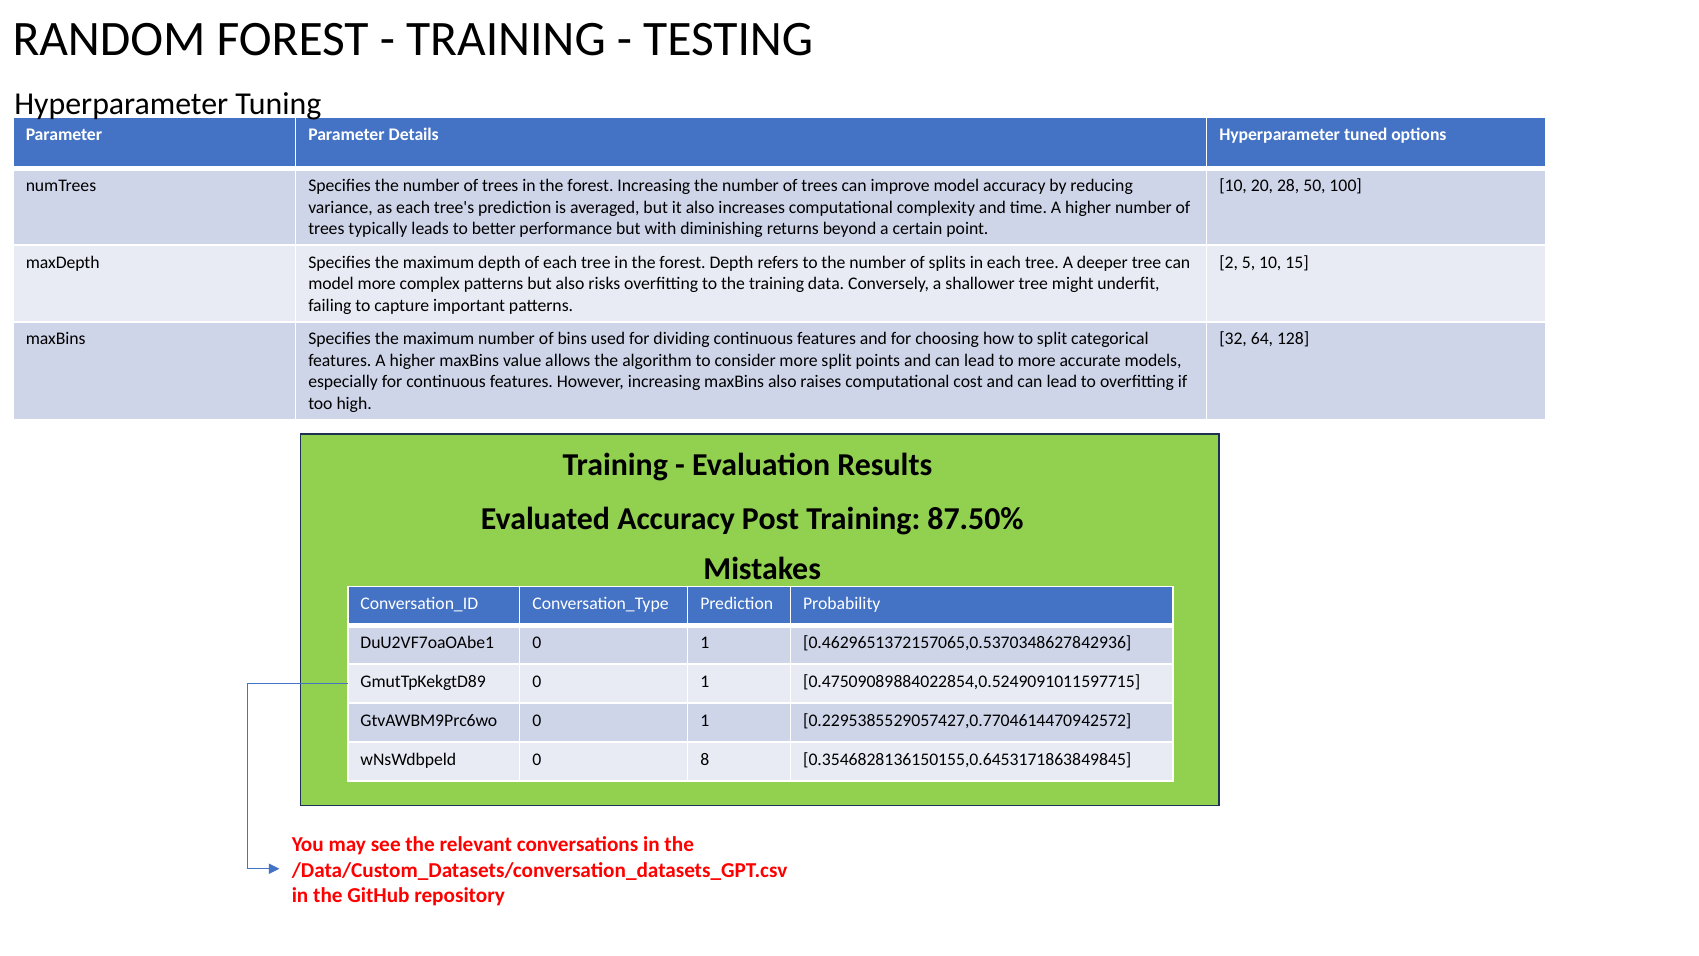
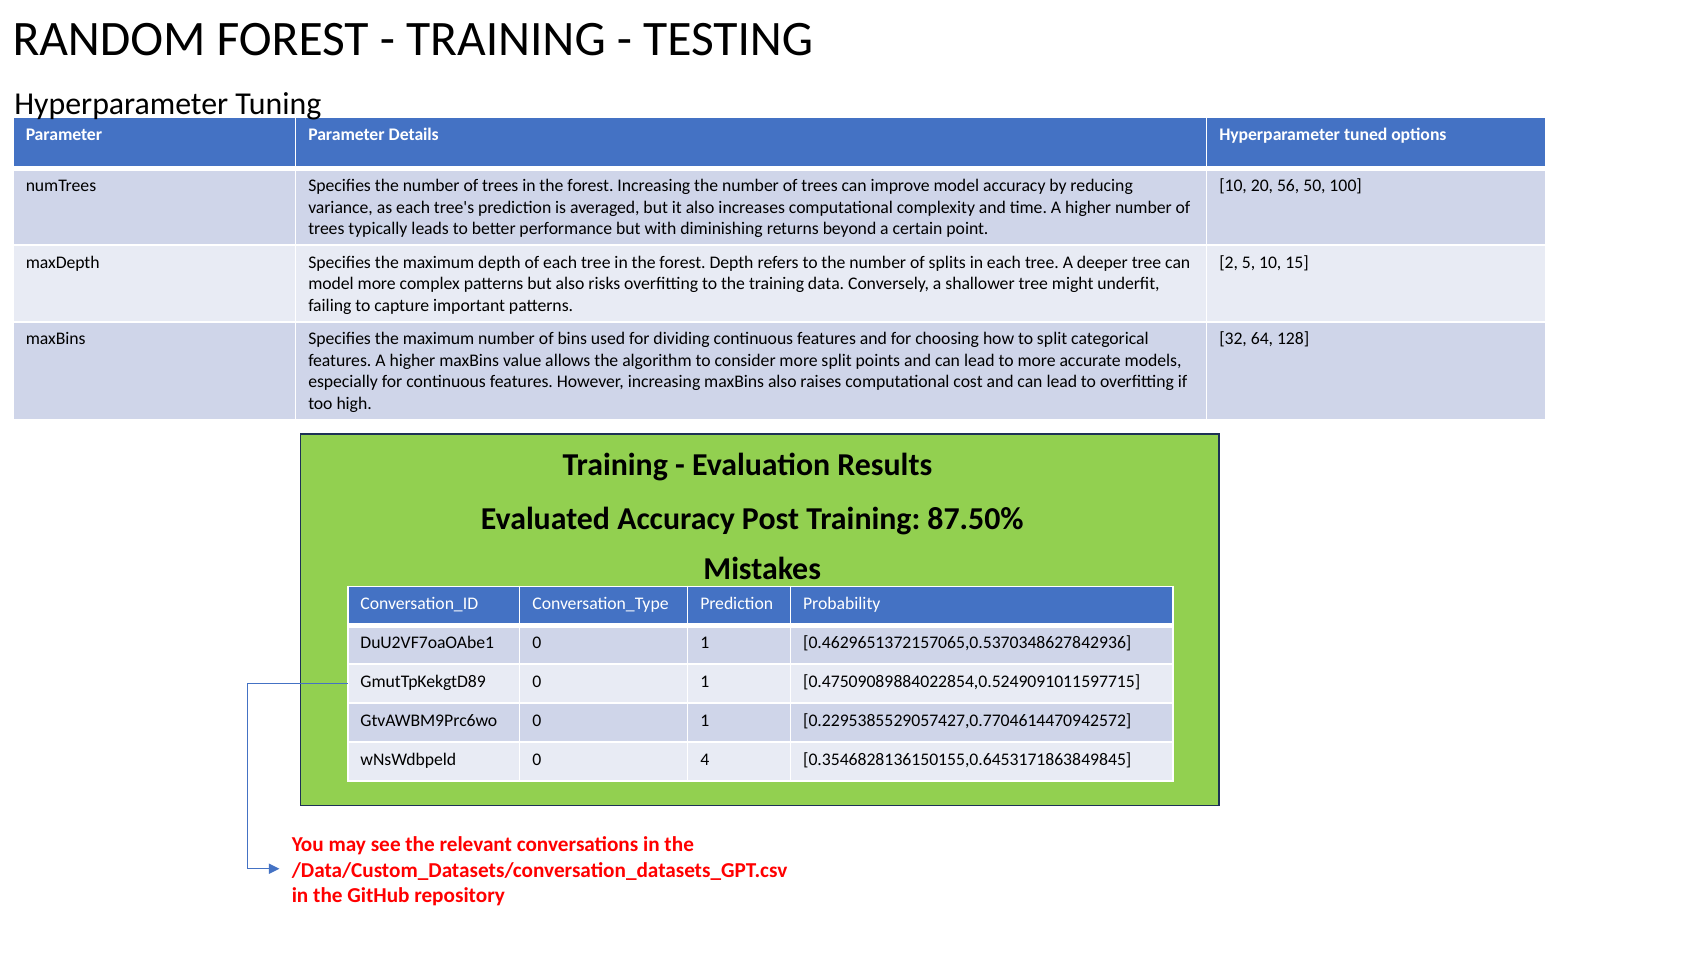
28: 28 -> 56 (1288, 186)
8: 8 -> 4 (705, 759)
